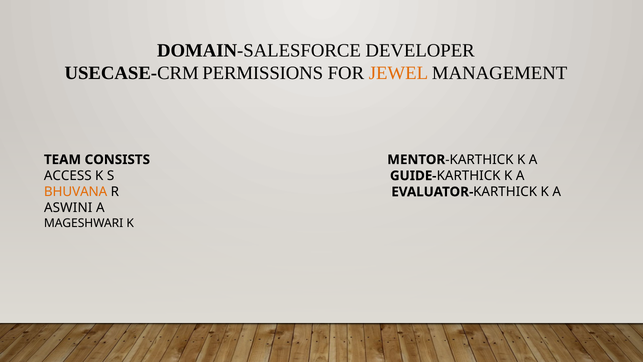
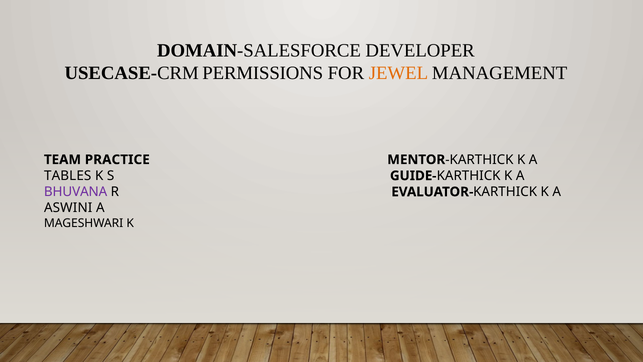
CONSISTS: CONSISTS -> PRACTICE (117, 160)
ACCESS: ACCESS -> TABLES (68, 176)
BHUVANA colour: orange -> purple (76, 192)
